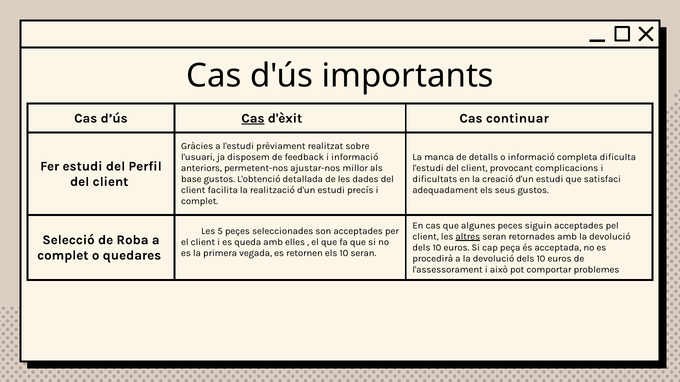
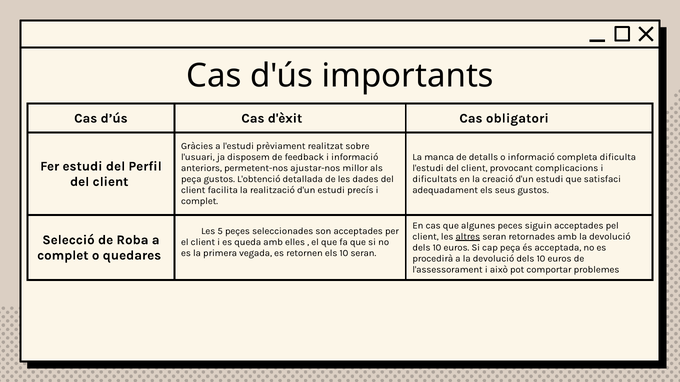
Cas underline: present -> none (253, 118)
continuar: continuar -> obligatori (517, 118)
base: base -> peça (191, 179)
